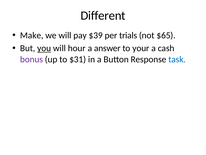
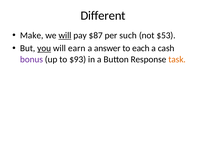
will underline: none -> present (65, 35)
$39: $39 -> $87 (96, 35)
trials: trials -> such (128, 35)
$65: $65 -> $53 (166, 35)
hour: hour -> earn (77, 48)
your: your -> each (141, 48)
$31: $31 -> $93 (78, 59)
task colour: blue -> orange (177, 59)
